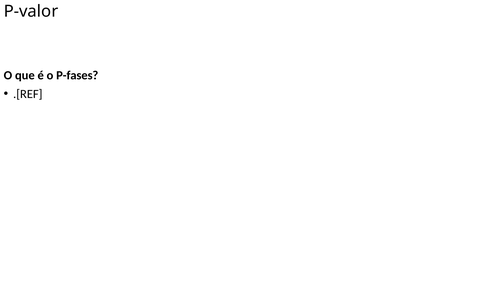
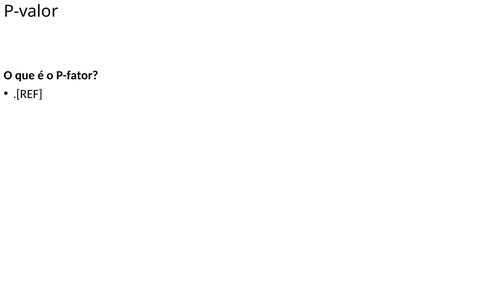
P-fases: P-fases -> P-fator (77, 75)
